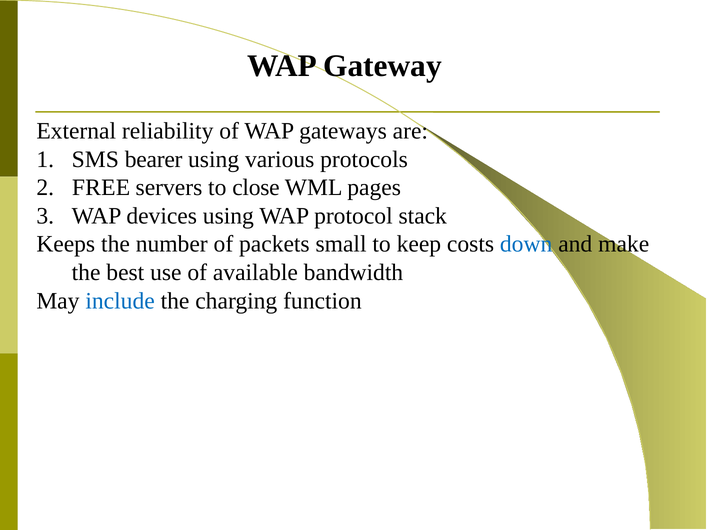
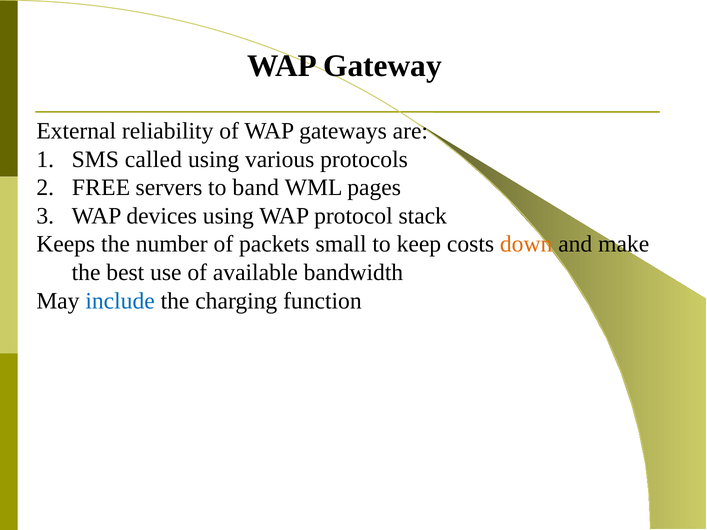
bearer: bearer -> called (153, 159)
close: close -> band (256, 188)
down colour: blue -> orange (526, 244)
